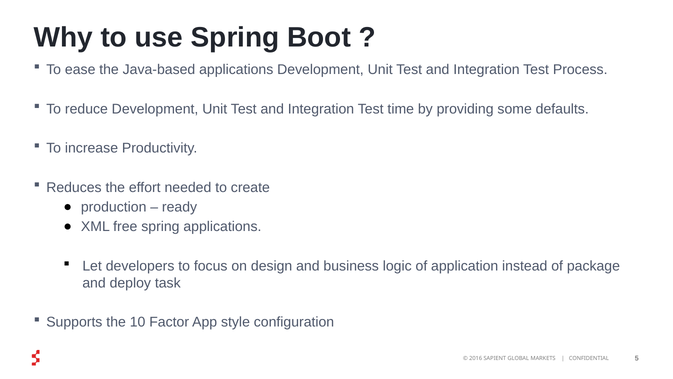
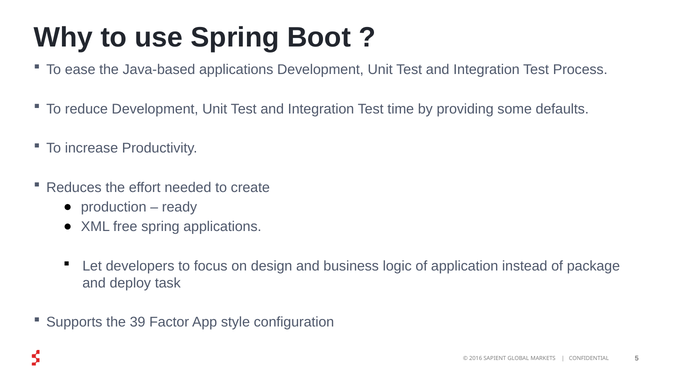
10: 10 -> 39 (138, 322)
